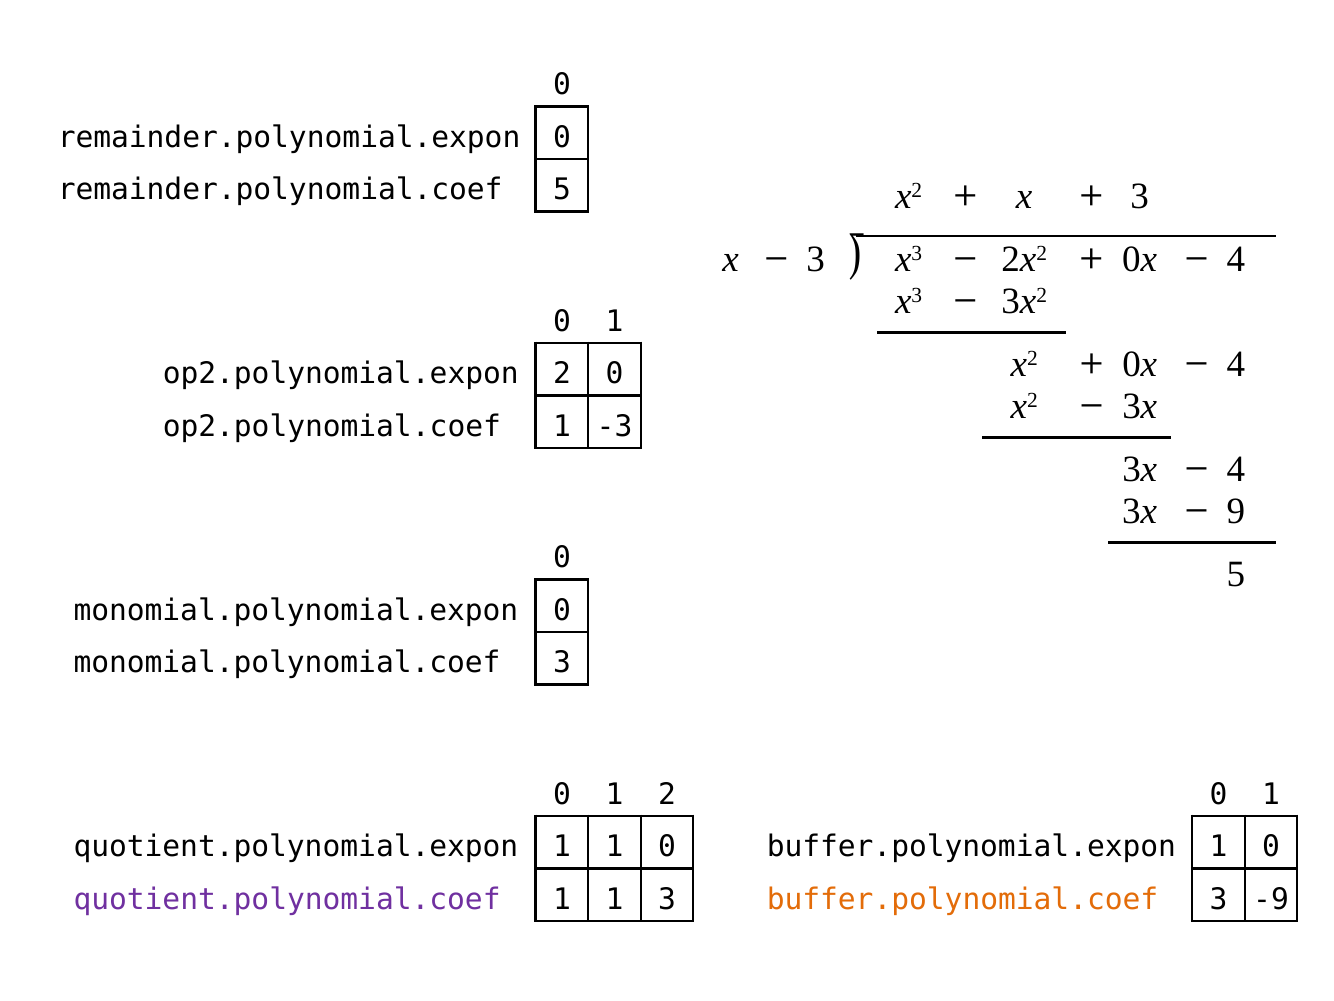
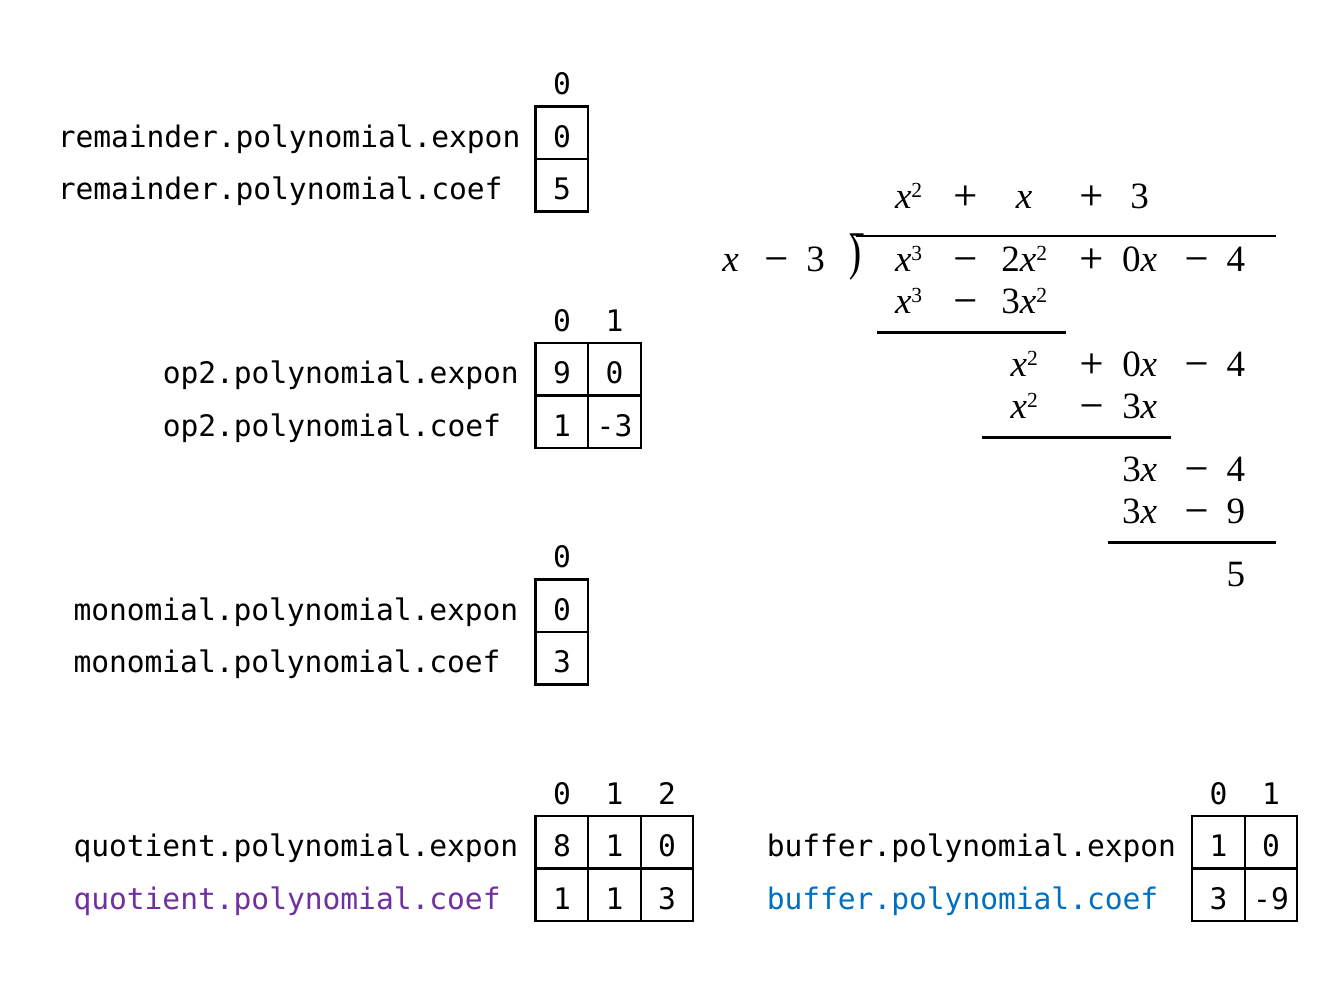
op2.polynomial.expon 2: 2 -> 9 (562, 374)
quotient.polynomial.expon 1: 1 -> 8 (562, 846)
buffer.polynomial.coef colour: orange -> blue (963, 899)
